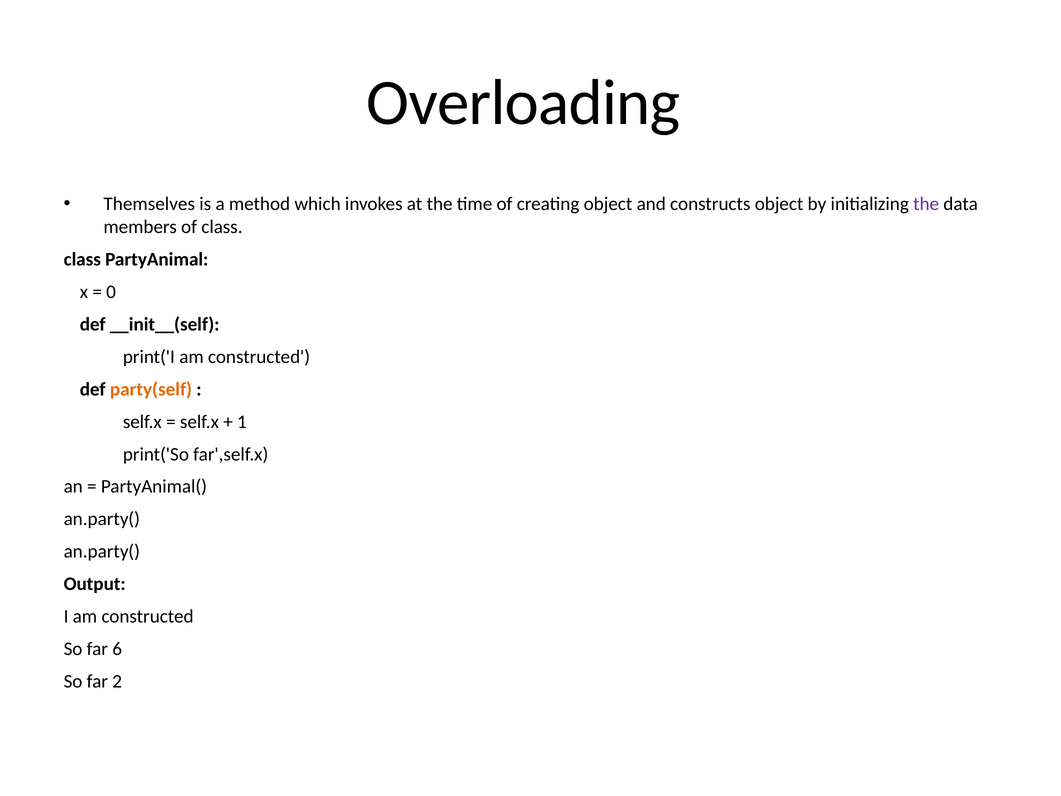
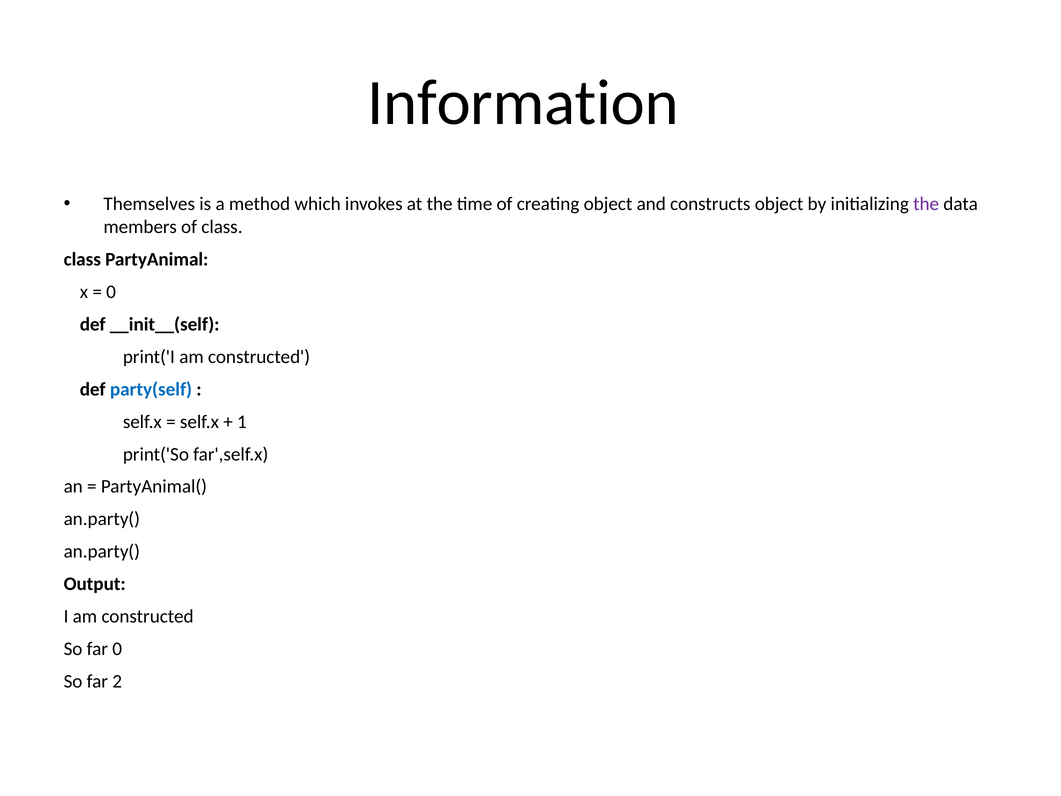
Overloading: Overloading -> Information (523, 103)
party(self colour: orange -> blue (151, 389)
far 6: 6 -> 0 (117, 649)
